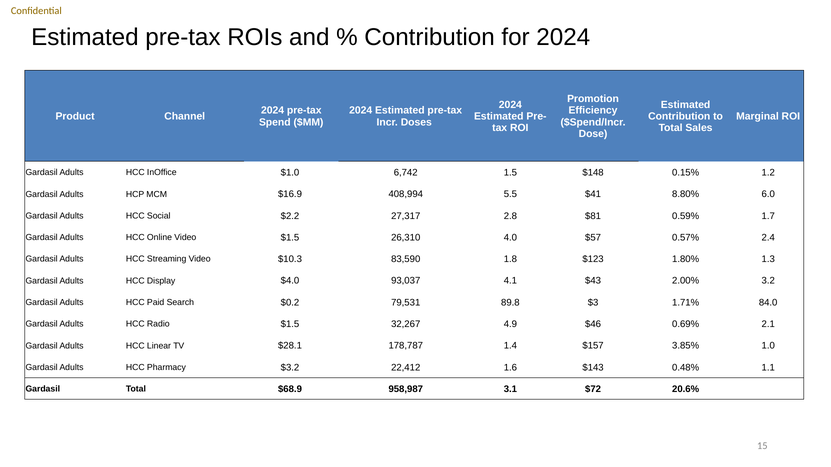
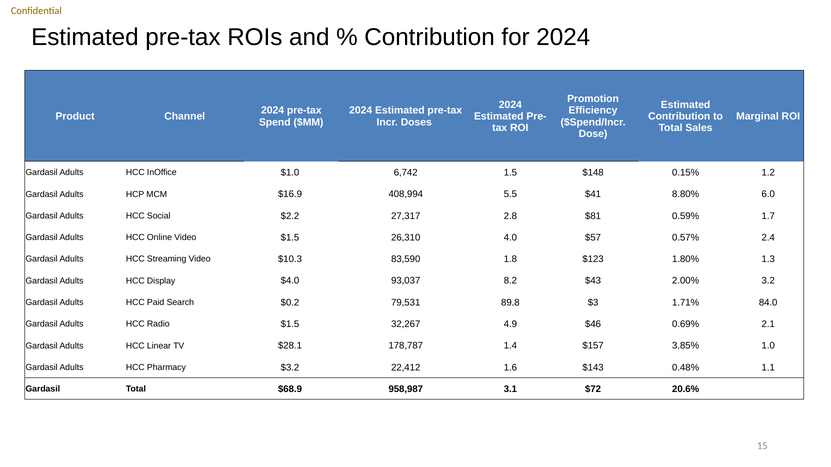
4.1: 4.1 -> 8.2 (510, 281)
